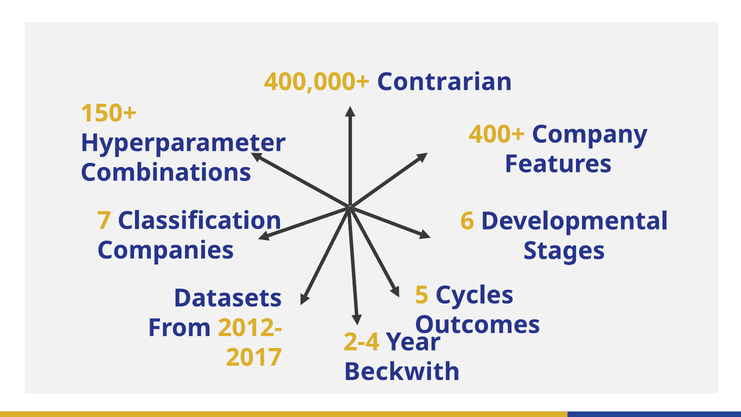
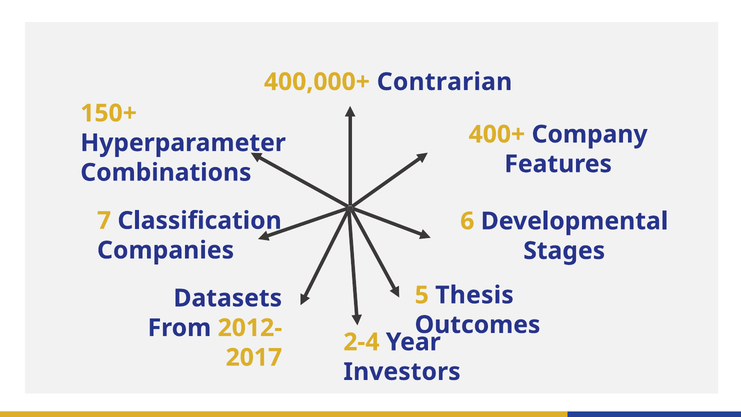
Cycles: Cycles -> Thesis (475, 295)
Beckwith: Beckwith -> Investors (402, 372)
